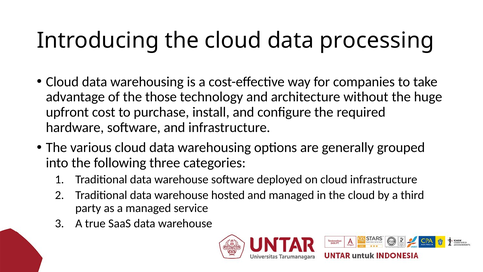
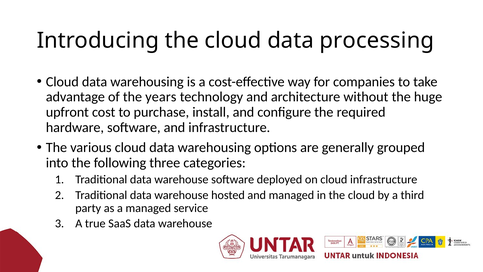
those: those -> years (161, 97)
